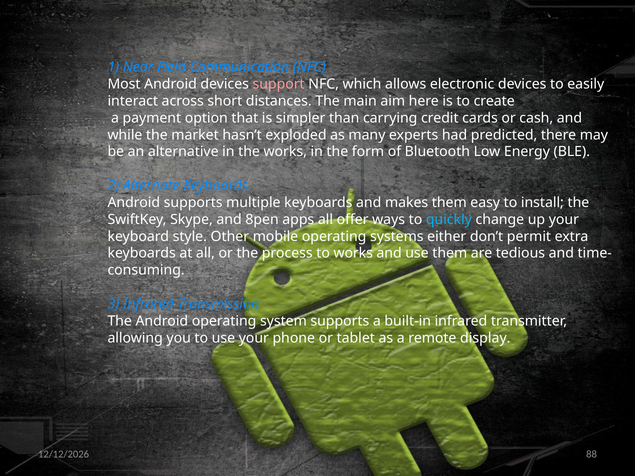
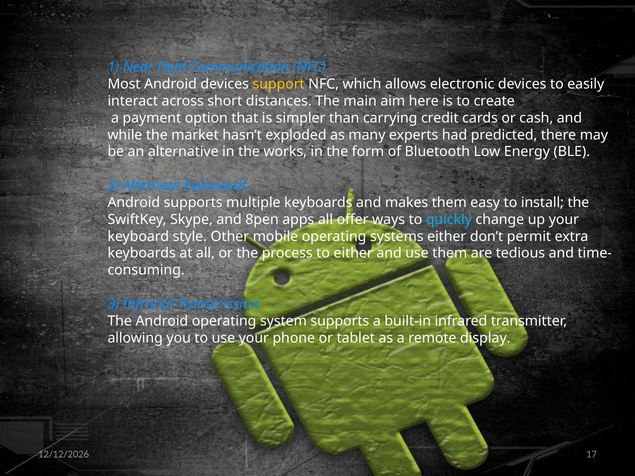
support colour: pink -> yellow (279, 84)
to works: works -> either (353, 253)
88: 88 -> 17 (592, 455)
